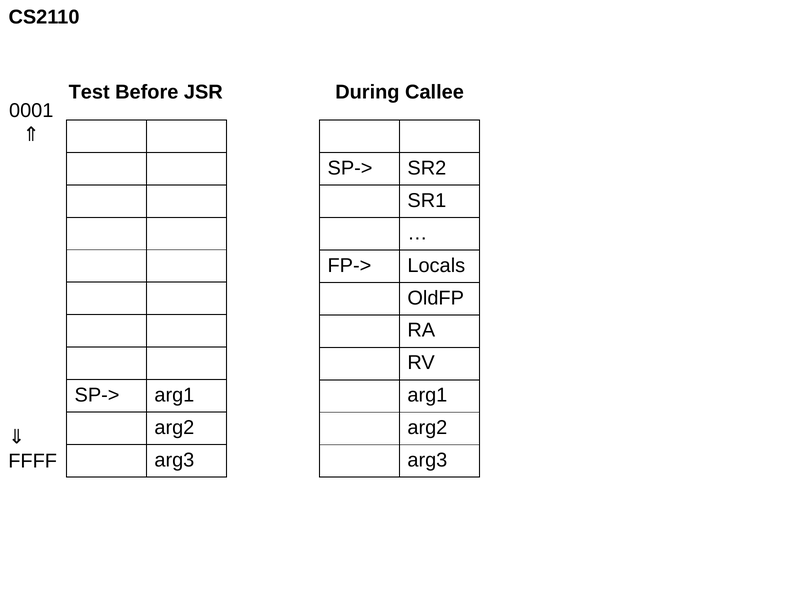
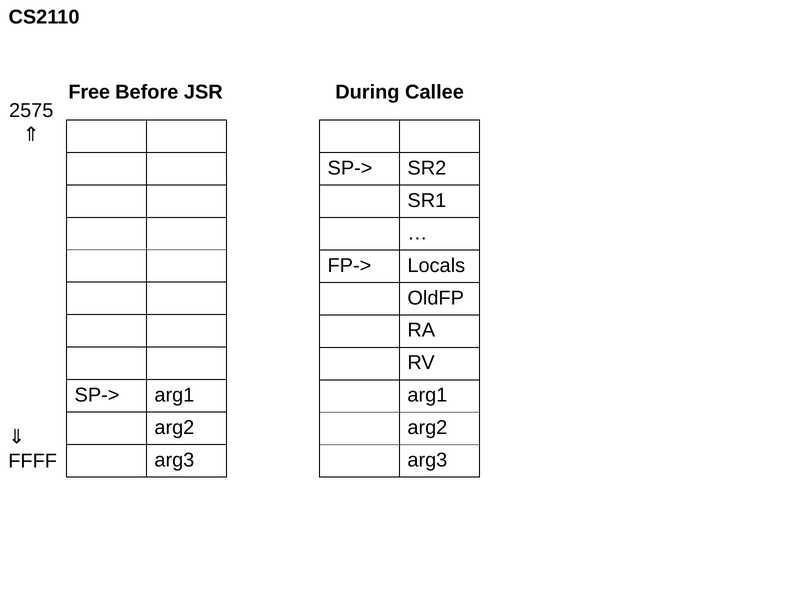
Test: Test -> Free (89, 92)
0001: 0001 -> 2575 (31, 110)
